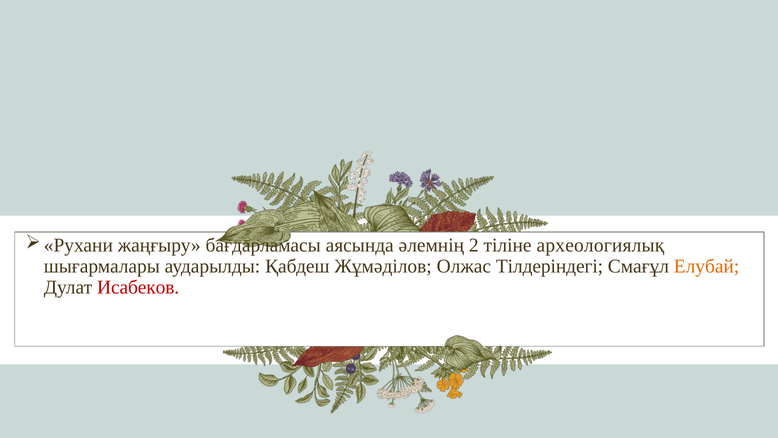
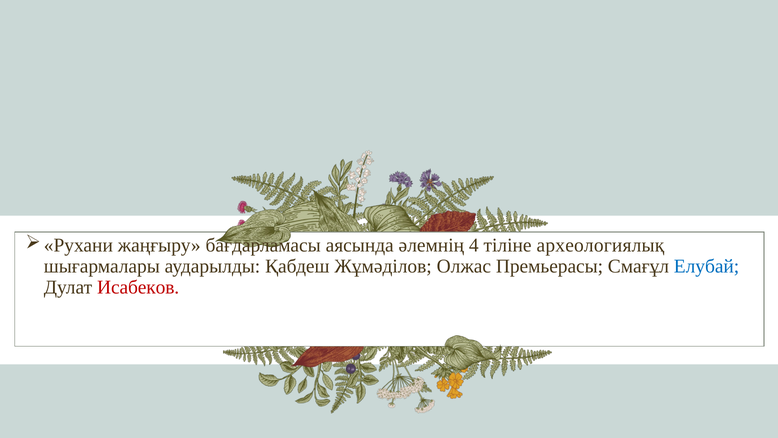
2: 2 -> 4 (474, 245)
Тілдеріндегі: Тілдеріндегі -> Премьерасы (550, 266)
Елубай colour: orange -> blue (707, 266)
